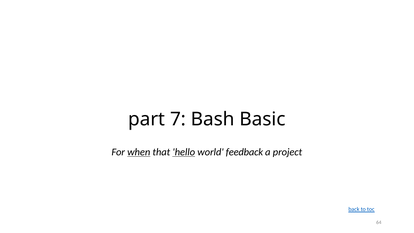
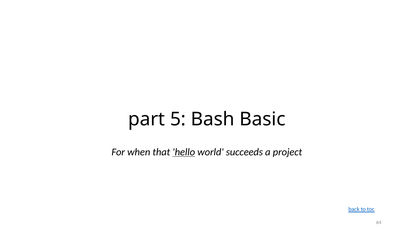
7: 7 -> 5 (178, 119)
when underline: present -> none (139, 152)
feedback: feedback -> succeeds (244, 152)
